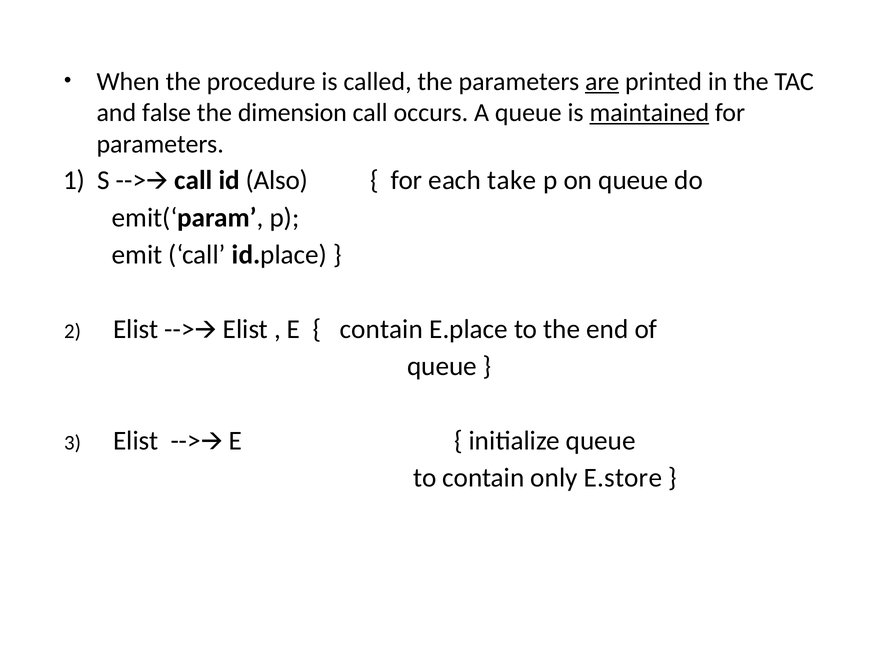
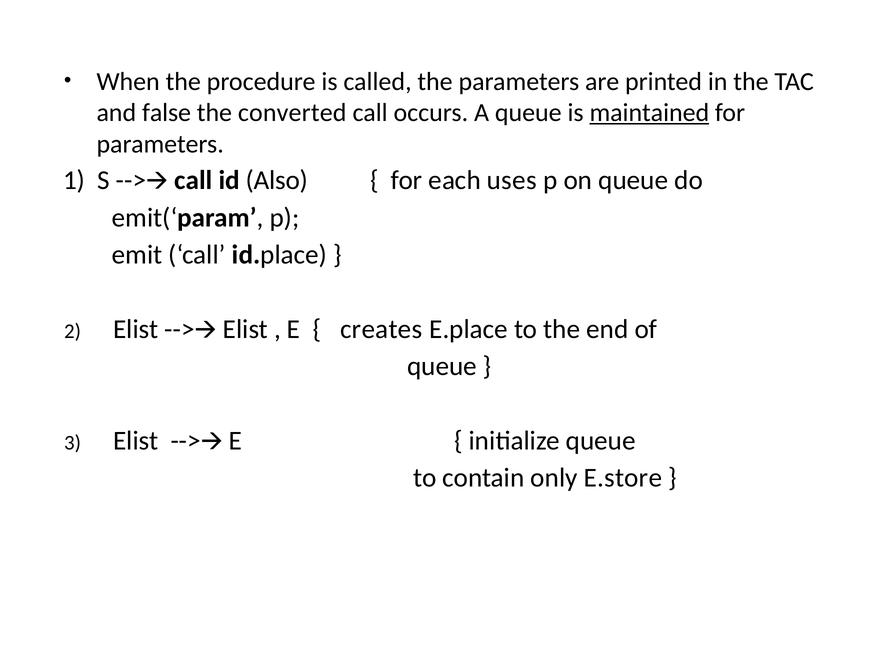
are underline: present -> none (602, 81)
dimension: dimension -> converted (292, 113)
take: take -> uses (512, 180)
contain: contain -> creates (381, 329)
